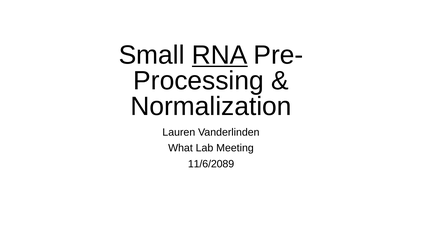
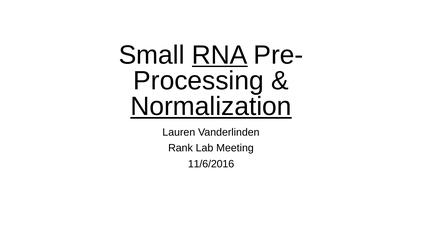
Normalization underline: none -> present (211, 106)
What: What -> Rank (180, 148)
11/6/2089: 11/6/2089 -> 11/6/2016 (211, 163)
